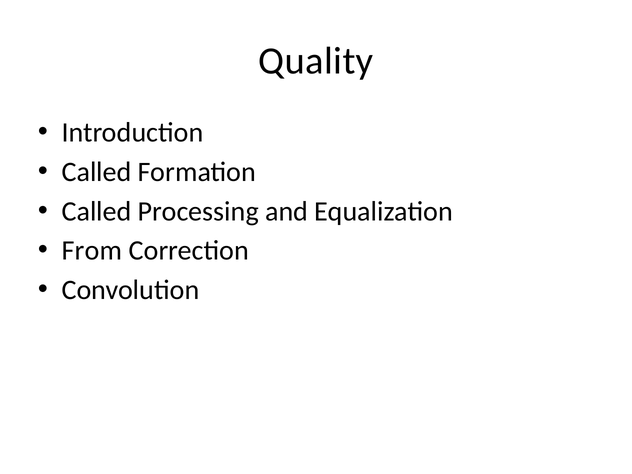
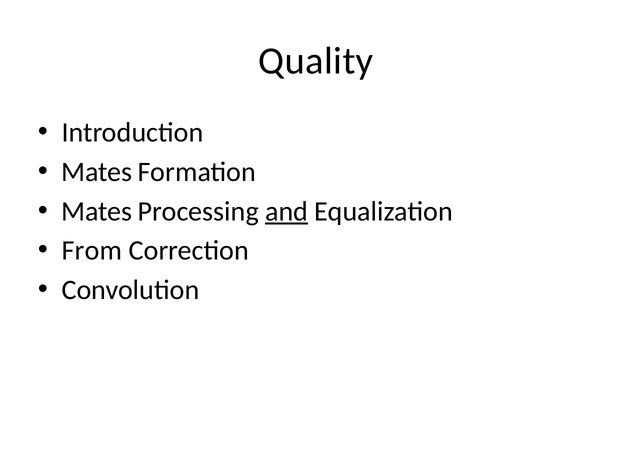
Called: Called -> Mates (97, 172)
Called: Called -> Mates (97, 211)
and underline: none -> present (287, 211)
